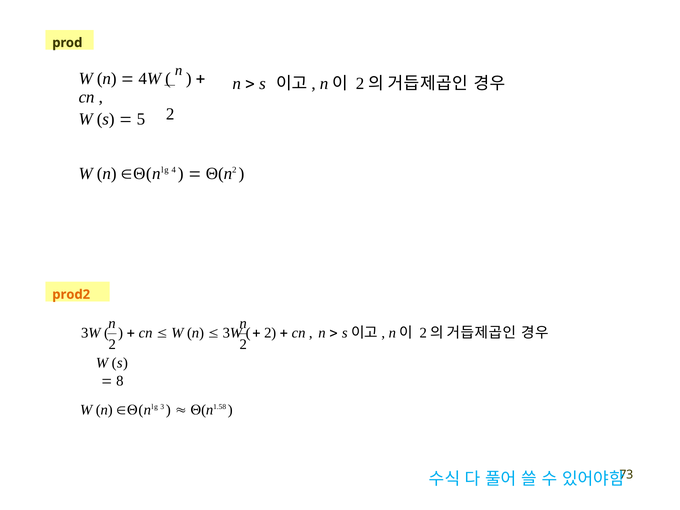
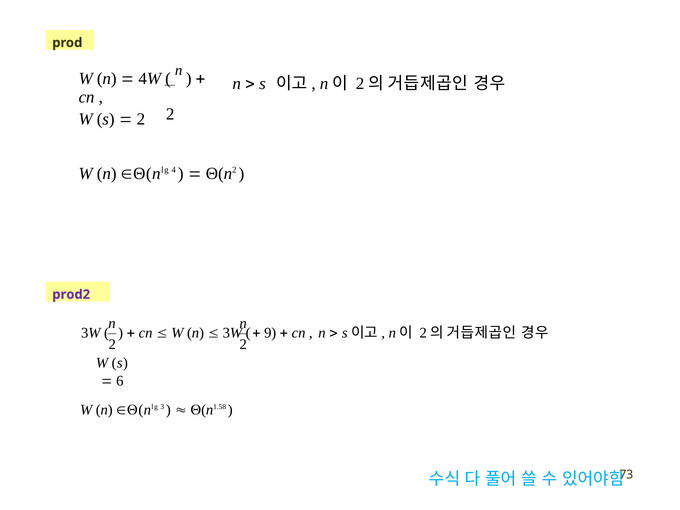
5: 5 -> 2 (141, 119)
prod2 colour: orange -> purple (71, 294)
2: 2 -> 9 (270, 333)
8: 8 -> 6 (120, 381)
